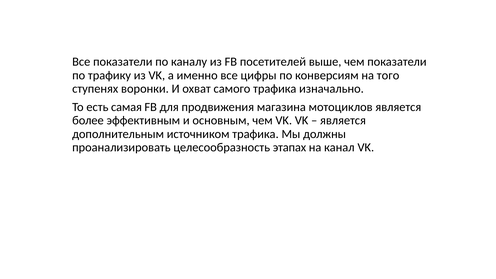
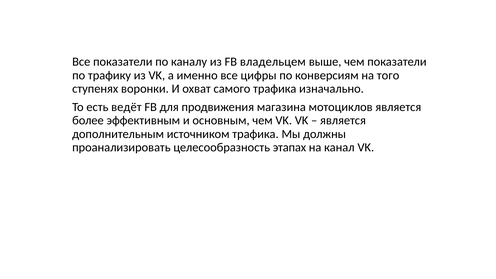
посетителей: посетителей -> владельцем (273, 62)
самая: самая -> ведёт (126, 107)
